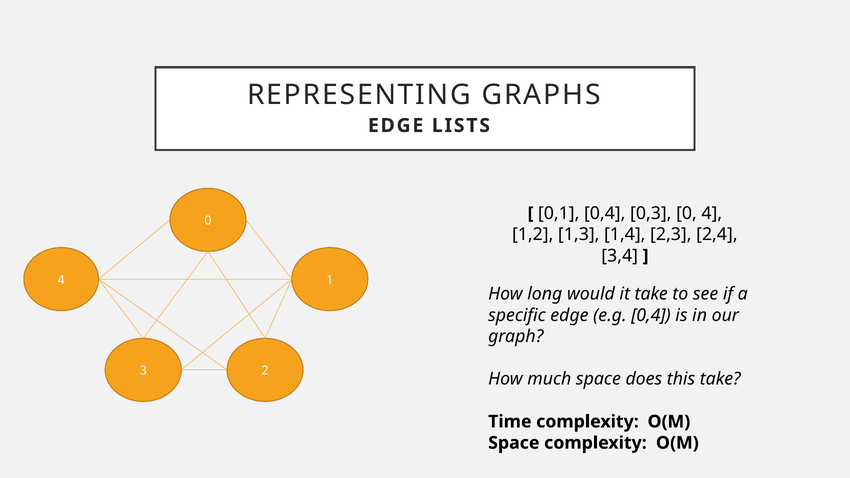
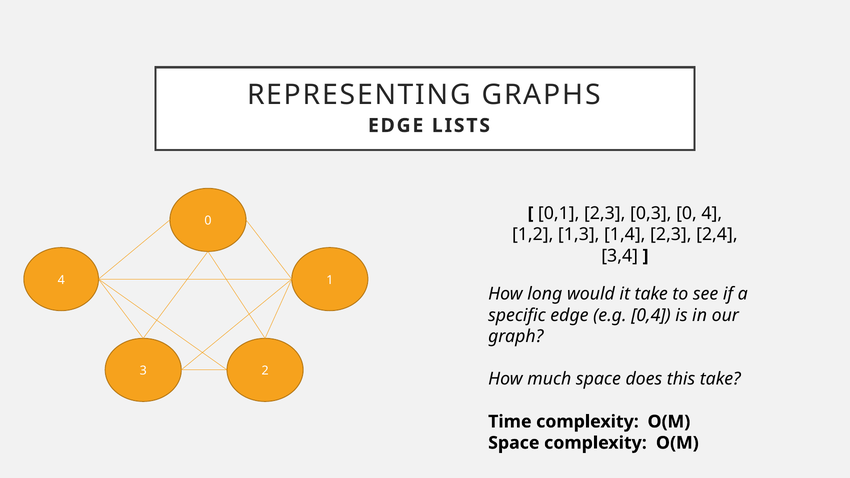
0,1 0,4: 0,4 -> 2,3 (605, 213)
